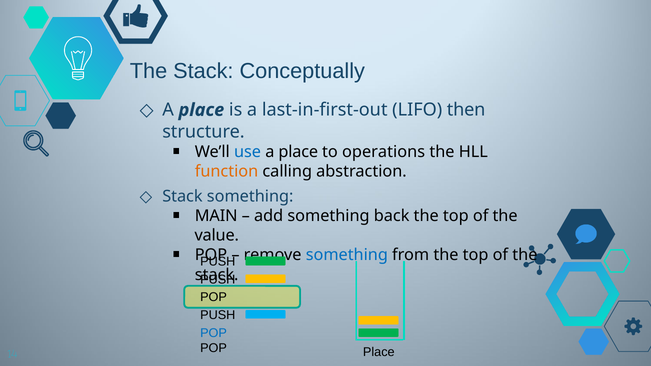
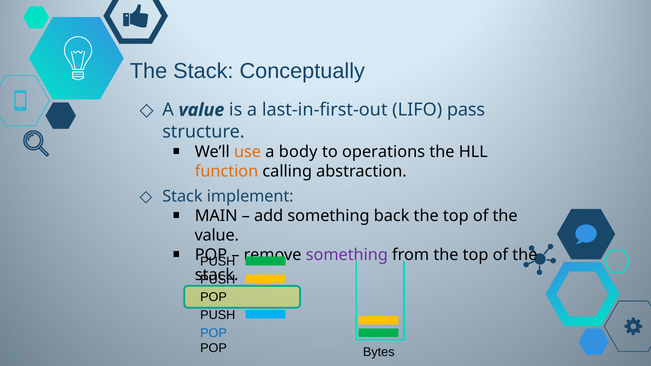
place: place -> value (201, 110)
then: then -> pass (466, 110)
use colour: blue -> orange (248, 152)
place: place -> body (298, 152)
Stack something: something -> implement (250, 197)
something colour: blue -> purple (347, 255)
14 Place: Place -> Bytes (379, 352)
